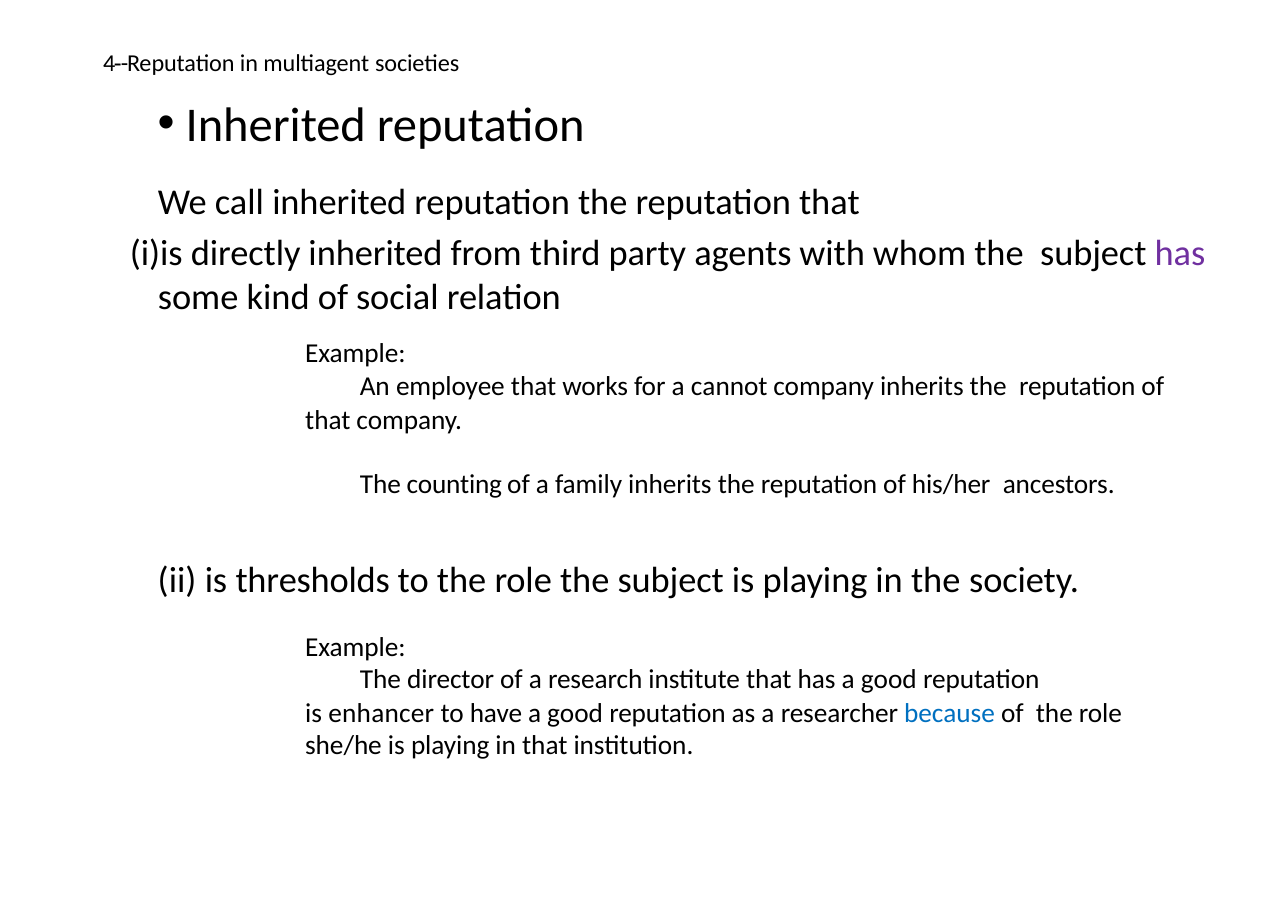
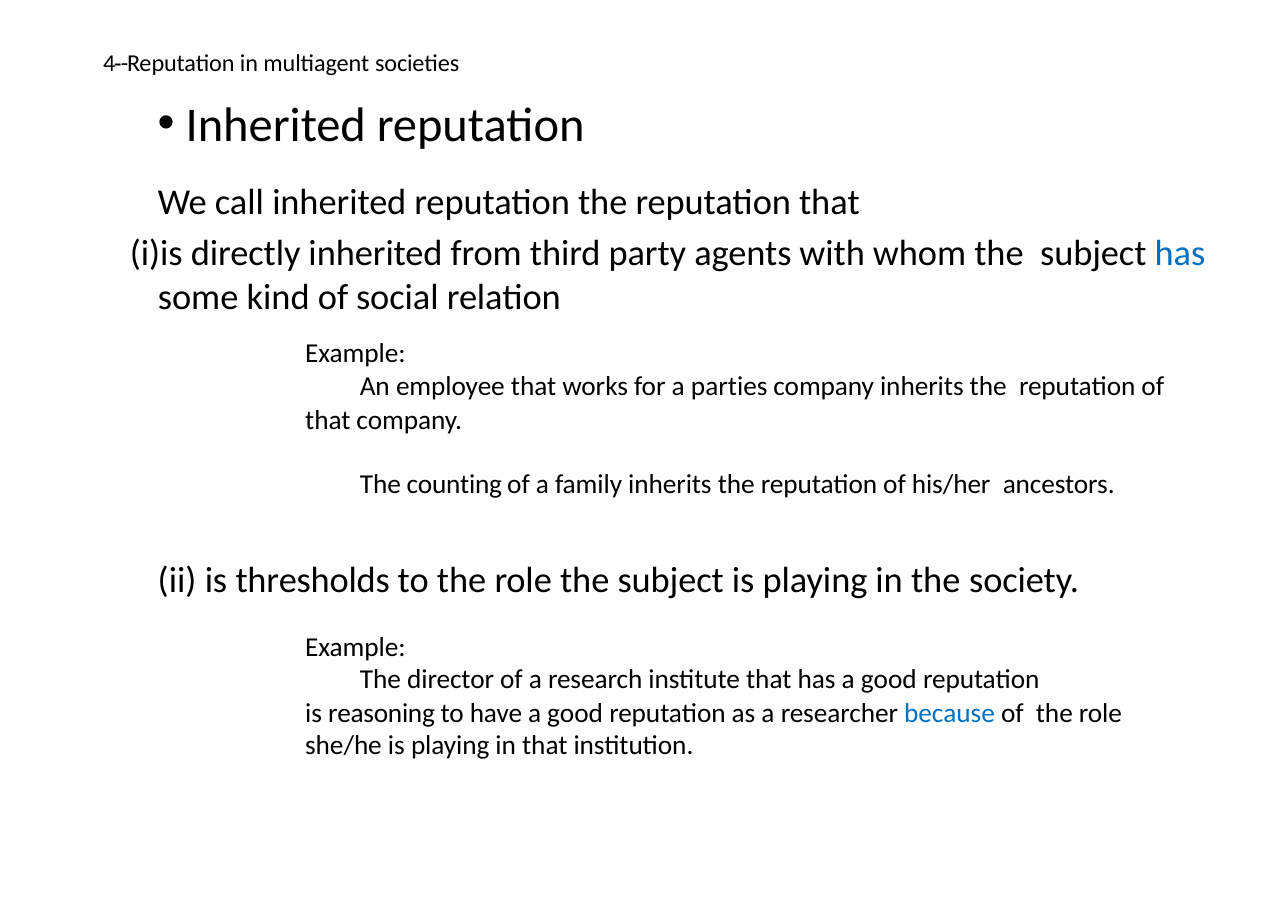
has colour: purple -> blue (1180, 254)
cannot: cannot -> parties (729, 387)
enhancer: enhancer -> reasoning (381, 714)
